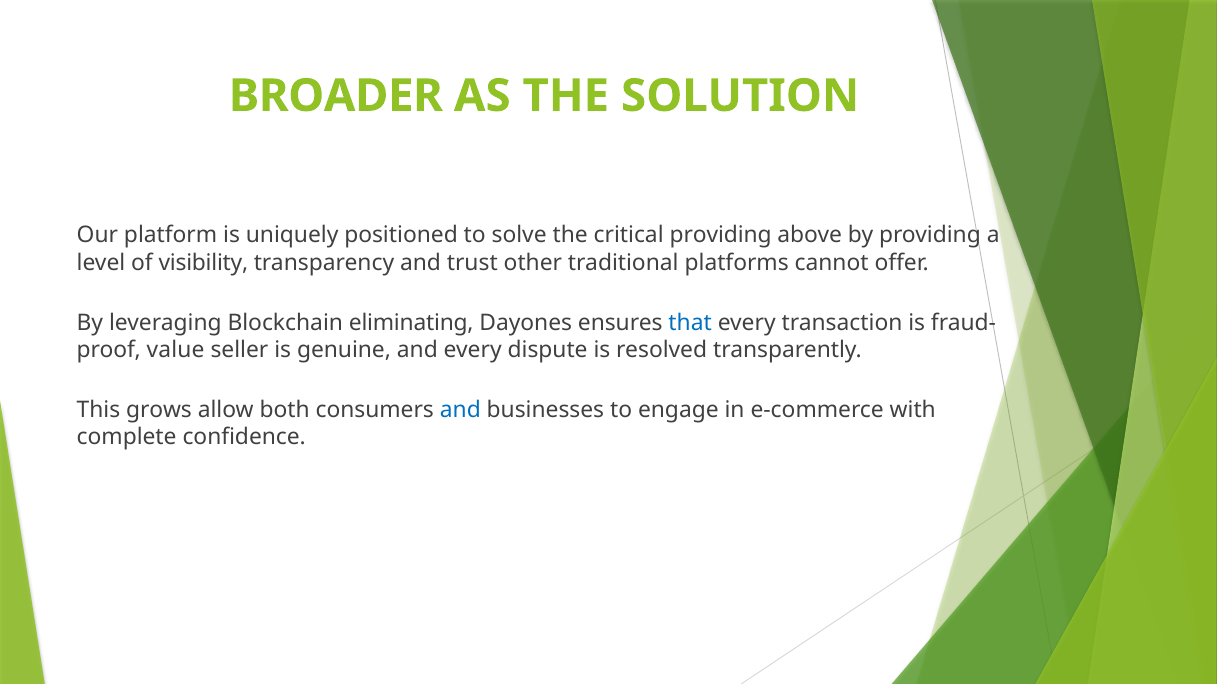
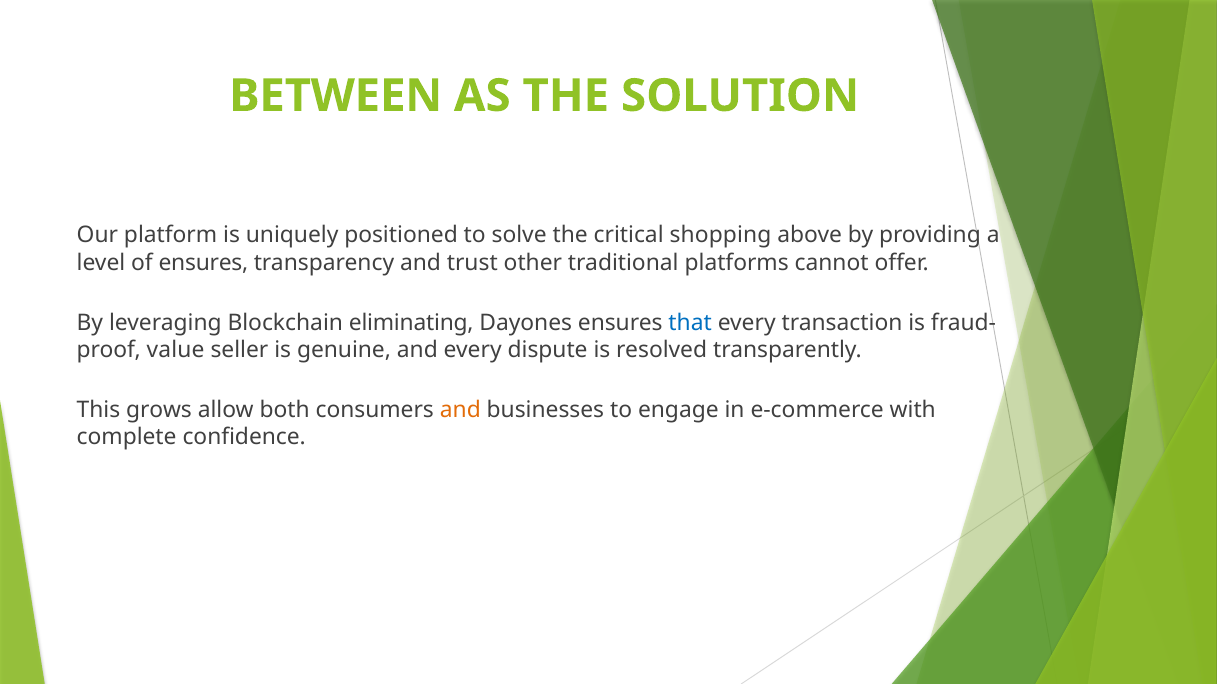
BROADER: BROADER -> BETWEEN (336, 96)
critical providing: providing -> shopping (721, 236)
of visibility: visibility -> ensures (203, 263)
and colour: blue -> orange (460, 410)
